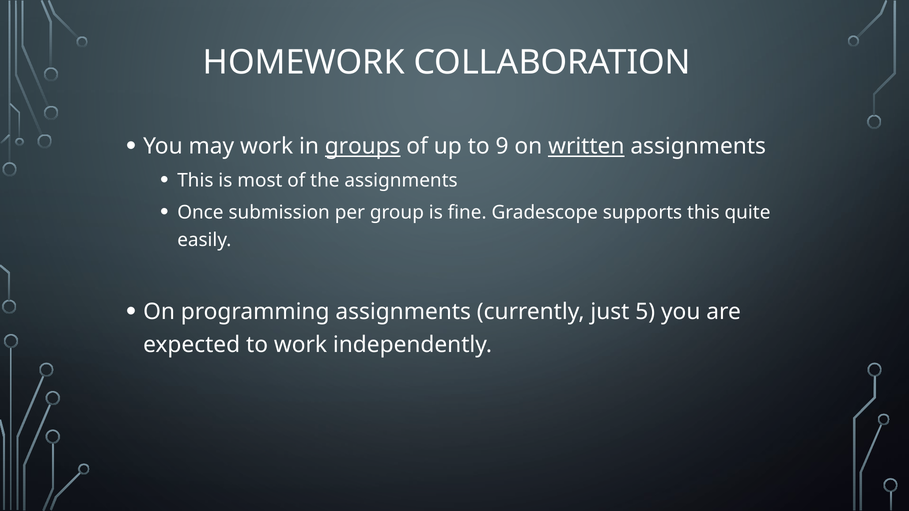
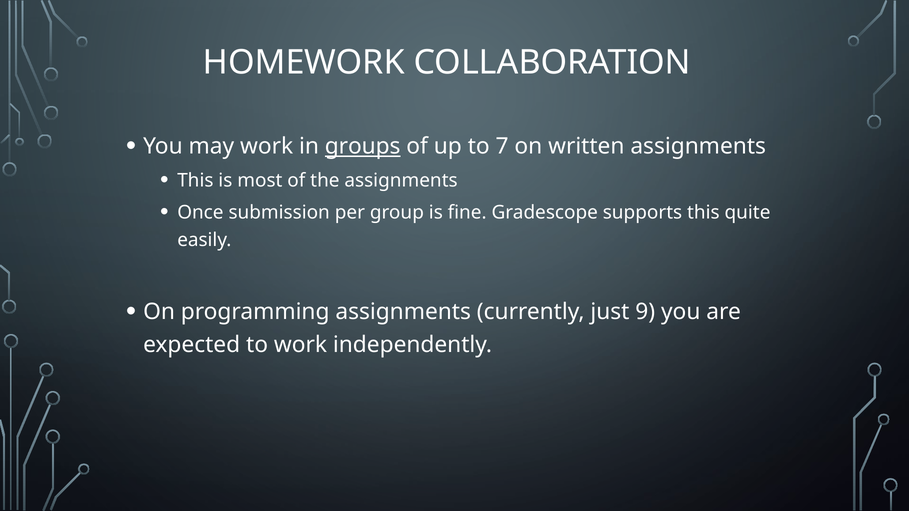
9: 9 -> 7 (502, 147)
written underline: present -> none (586, 147)
5: 5 -> 9 (645, 312)
